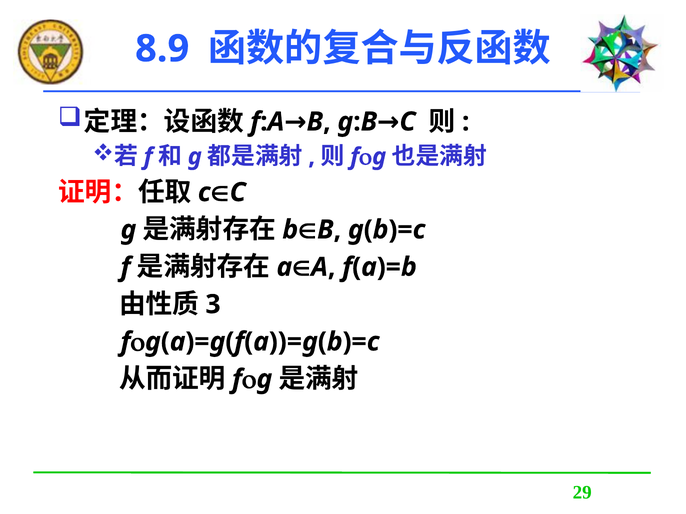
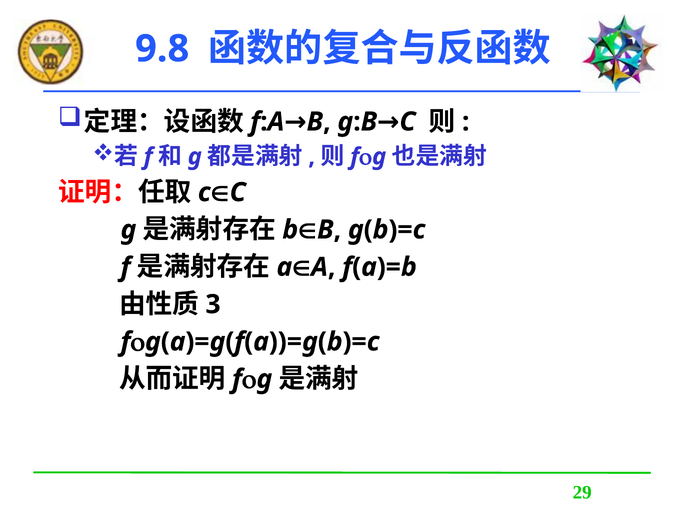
8.9: 8.9 -> 9.8 (162, 49)
